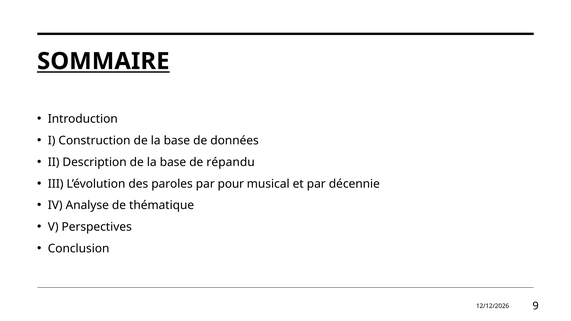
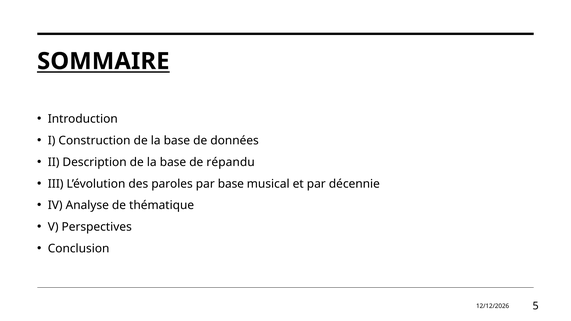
par pour: pour -> base (231, 184)
9: 9 -> 5 (536, 306)
